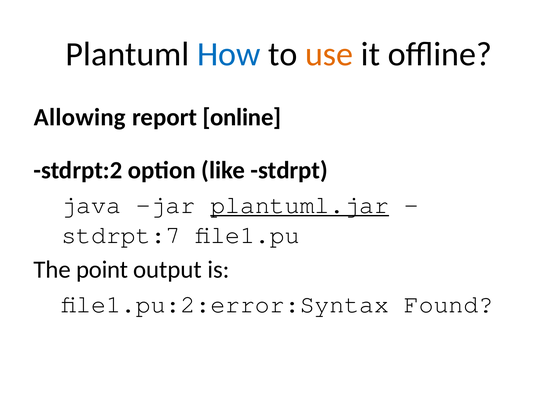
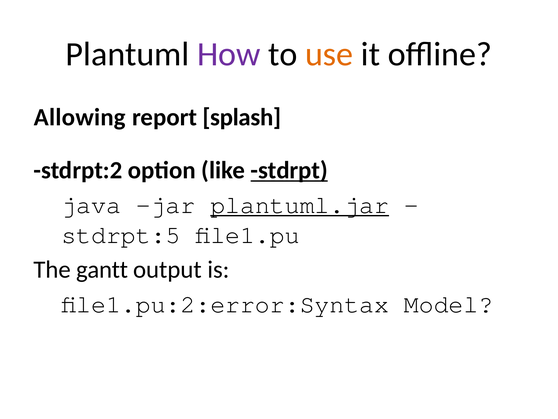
How colour: blue -> purple (229, 54)
online: online -> splash (242, 117)
stdrpt underline: none -> present (289, 170)
stdrpt:7: stdrpt:7 -> stdrpt:5 (121, 235)
point: point -> gantt (102, 269)
Found: Found -> Model (449, 304)
